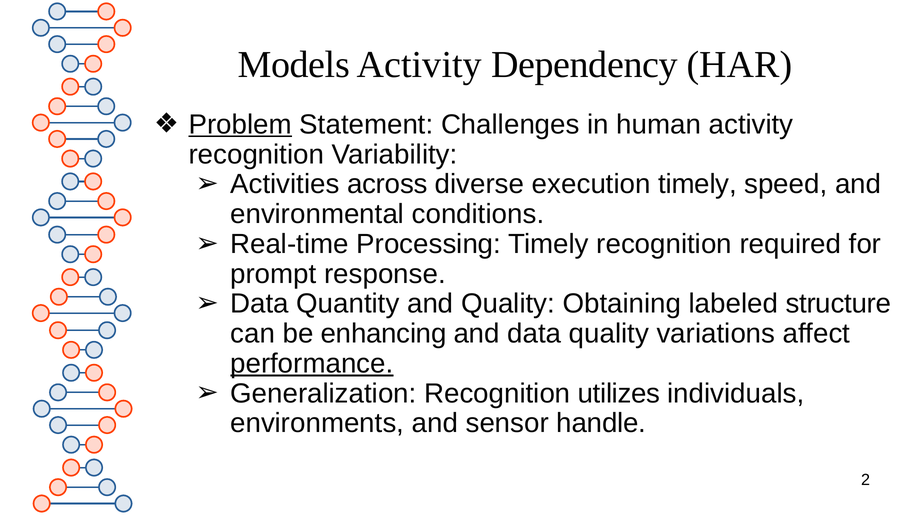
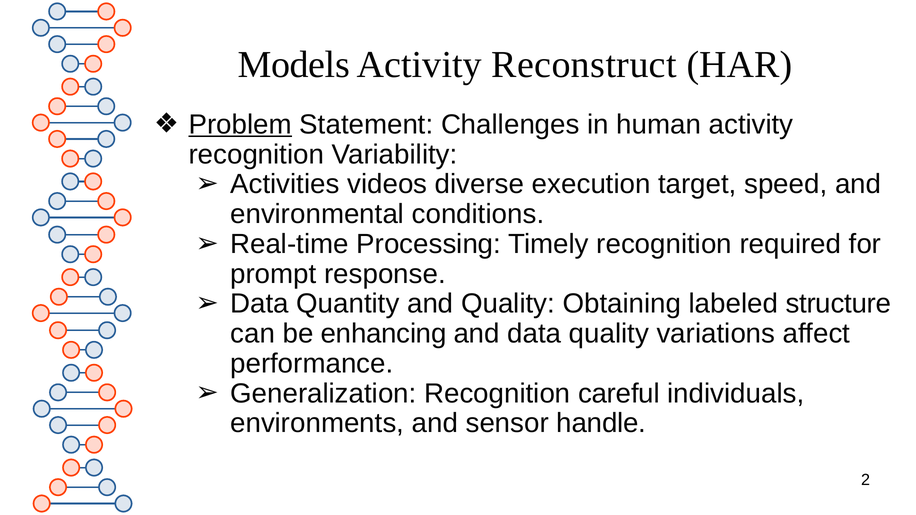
Dependency: Dependency -> Reconstruct (584, 65)
across: across -> videos (387, 184)
execution timely: timely -> target (697, 184)
performance underline: present -> none (312, 364)
utilizes: utilizes -> careful (619, 394)
